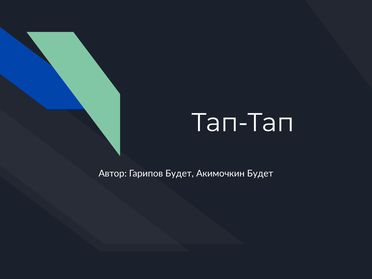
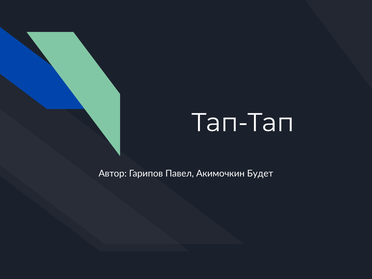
Гарипов Будет: Будет -> Павел (180, 174)
